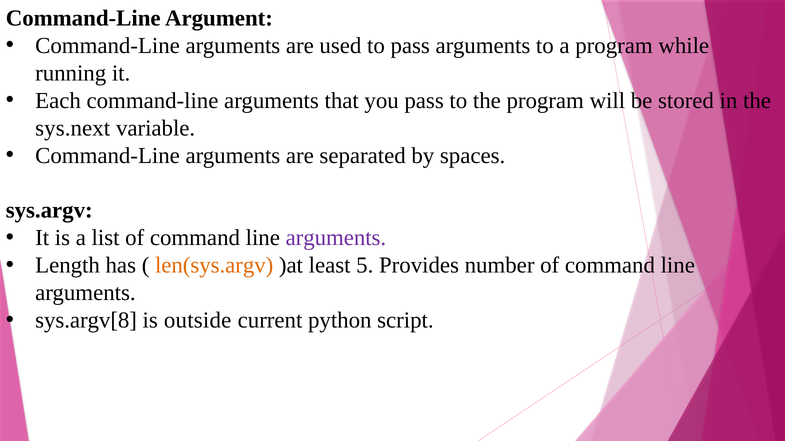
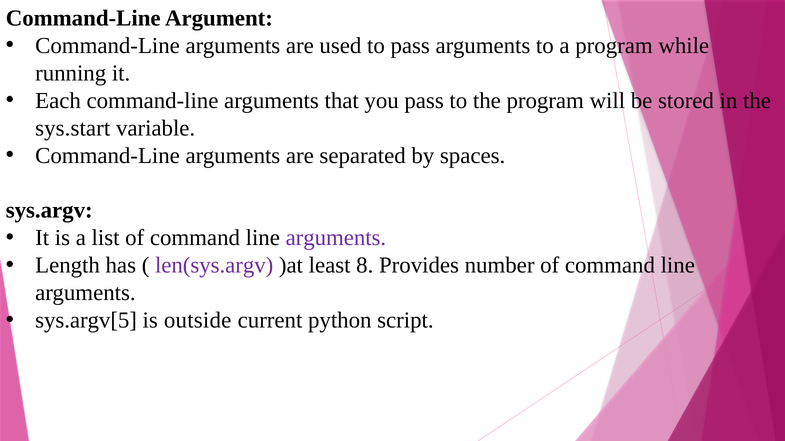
sys.next: sys.next -> sys.start (73, 128)
len(sys.argv colour: orange -> purple (214, 266)
5: 5 -> 8 (365, 266)
sys.argv[8: sys.argv[8 -> sys.argv[5 (86, 321)
